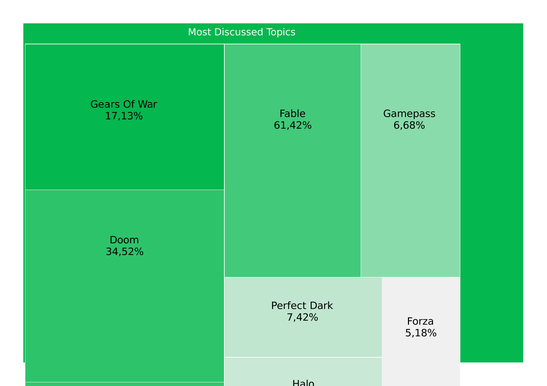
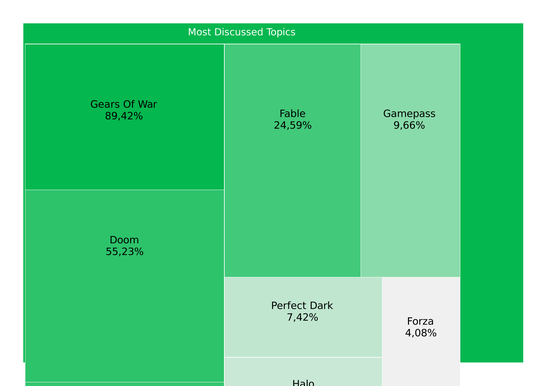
17,13%: 17,13% -> 89,42% (124, 116)
61,42%: 61,42% -> 24,59% (293, 126)
6,68%: 6,68% -> 9,66% (409, 126)
34,52%: 34,52% -> 55,23% (125, 252)
5,18%: 5,18% -> 4,08% (421, 334)
